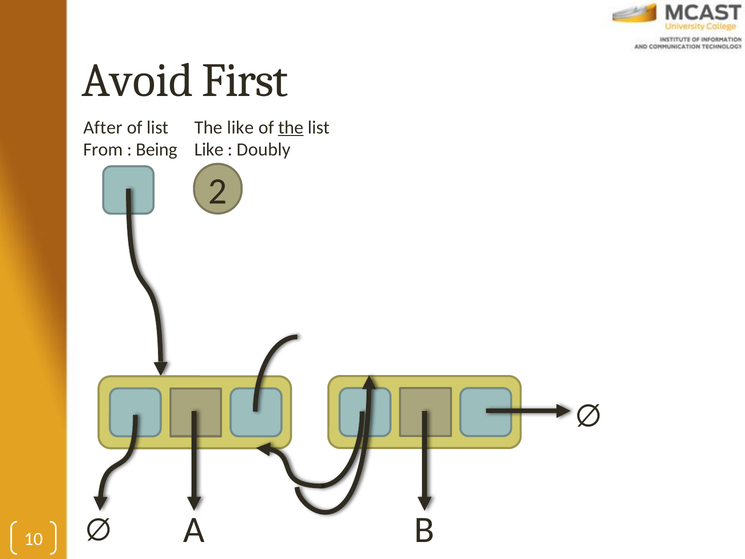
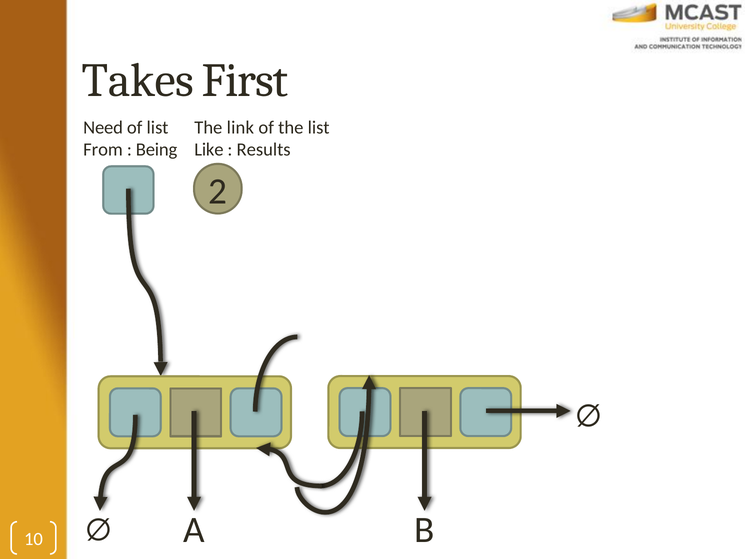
Avoid: Avoid -> Takes (138, 80)
After: After -> Need (103, 127)
The like: like -> link (240, 127)
the underline: present -> none (291, 127)
Doubly: Doubly -> Results (264, 150)
